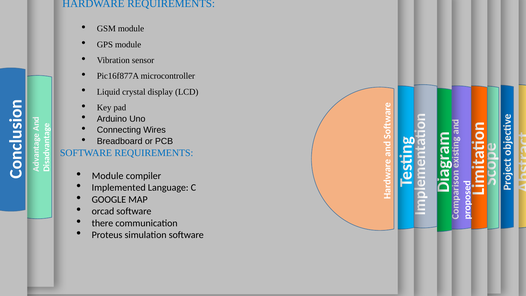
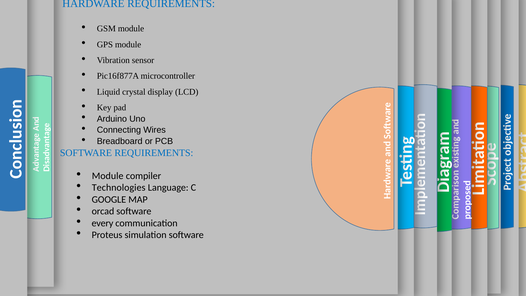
Implemented: Implemented -> Technologies (119, 188)
there: there -> every (102, 223)
